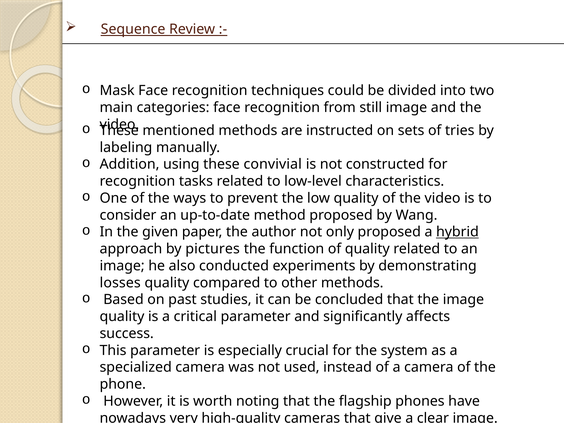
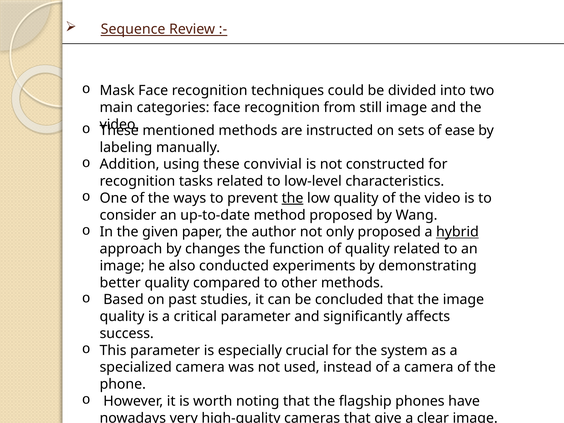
tries: tries -> ease (460, 130)
the underline: none -> present (293, 198)
pictures: pictures -> changes (213, 249)
losses: losses -> better (120, 283)
